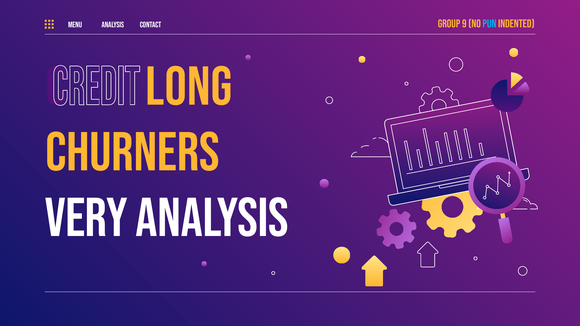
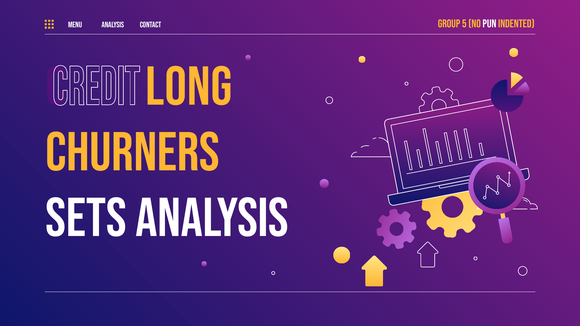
9: 9 -> 5 (464, 24)
pun colour: light blue -> white (489, 24)
very: very -> sets (86, 218)
